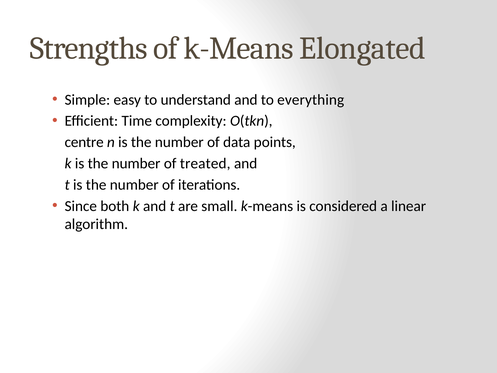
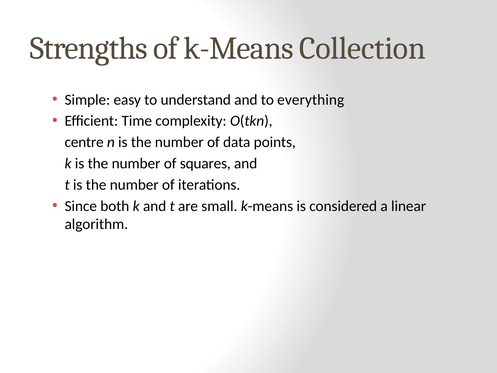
Elongated: Elongated -> Collection (362, 48)
treated: treated -> squares (205, 163)
